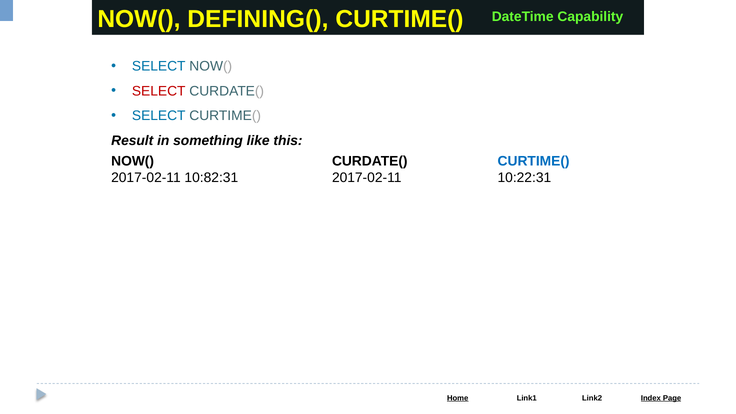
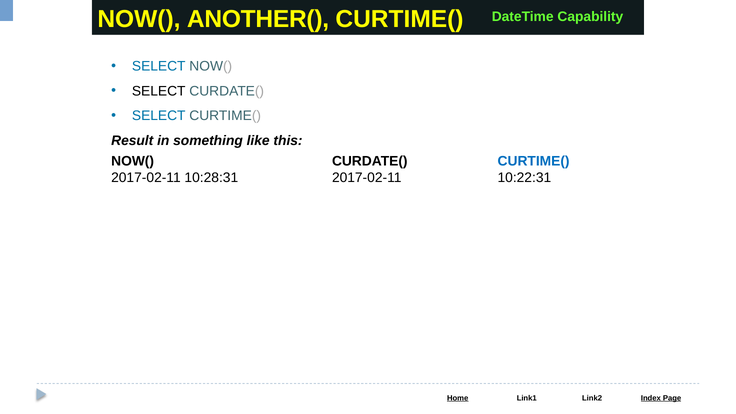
DEFINING(: DEFINING( -> ANOTHER( (258, 19)
SELECT colour: red -> black (159, 91)
10:82:31: 10:82:31 -> 10:28:31 (211, 178)
